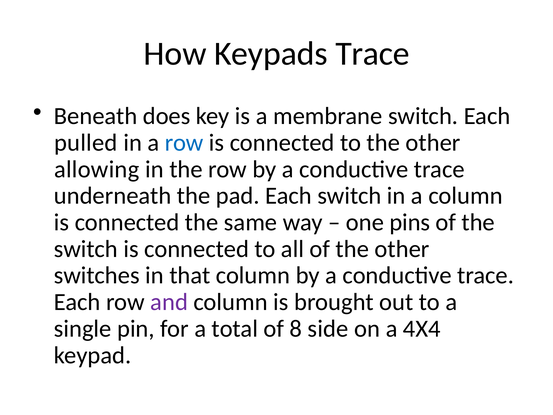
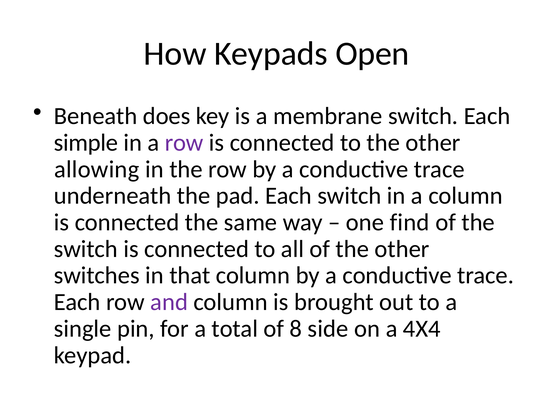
Keypads Trace: Trace -> Open (372, 54)
pulled: pulled -> simple (86, 143)
row colour: blue -> purple (184, 143)
pins: pins -> find (410, 222)
